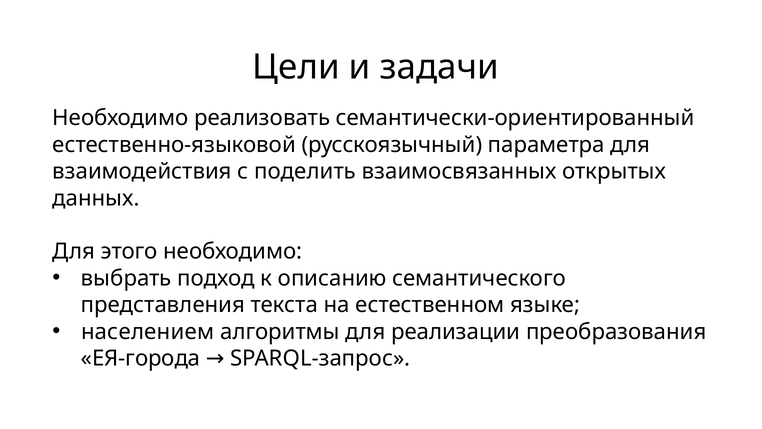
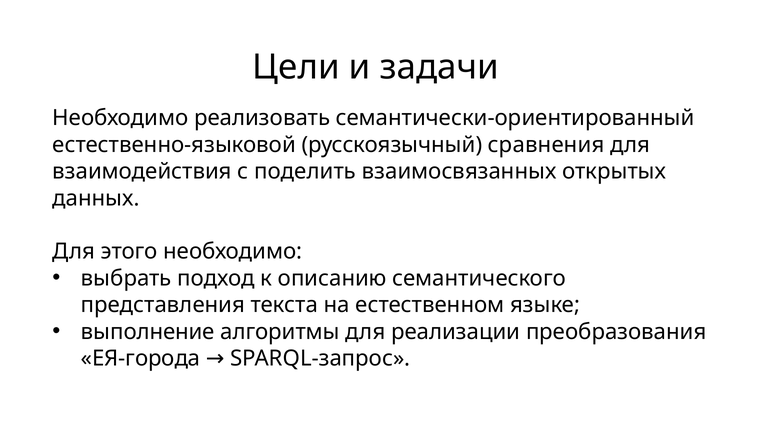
параметра: параметра -> сравнения (546, 145)
населением: населением -> выполнение (148, 331)
